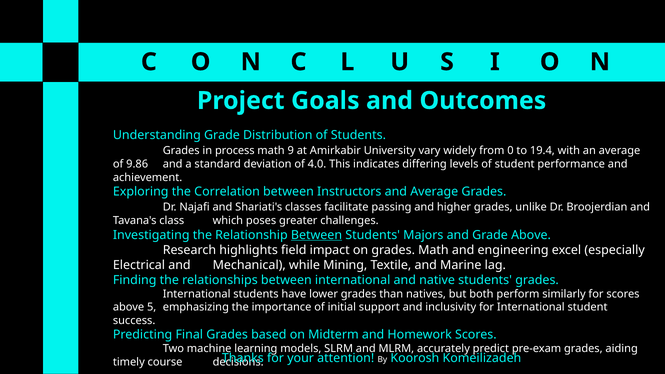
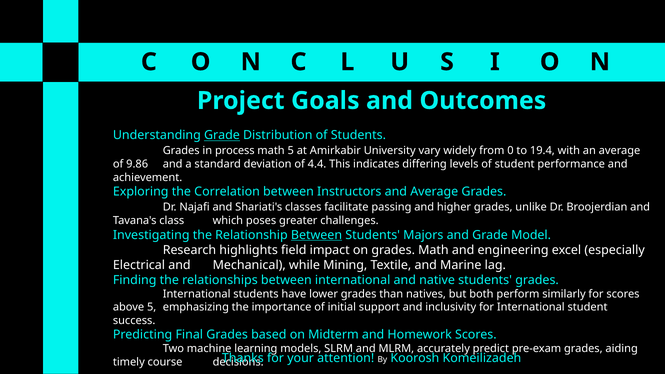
Grade underline: none -> present (222, 135)
math 9: 9 -> 5 (291, 151)
4.0: 4.0 -> 4.4 (317, 164)
Grade Above: Above -> Model (531, 235)
